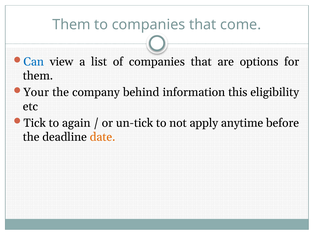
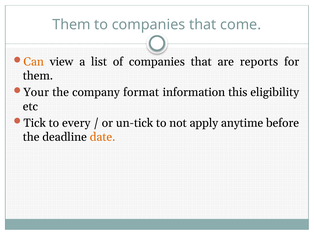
Can colour: blue -> orange (34, 62)
options: options -> reports (259, 62)
behind: behind -> format (141, 93)
again: again -> every (76, 123)
